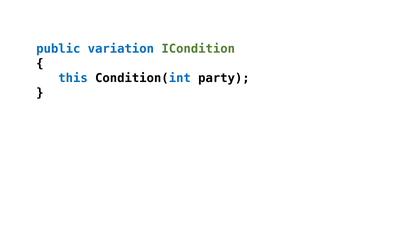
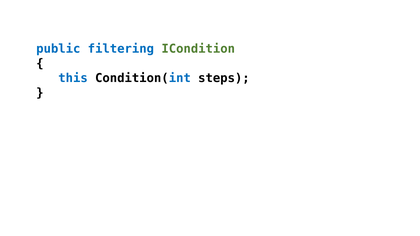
variation: variation -> filtering (121, 49)
party: party -> steps (224, 78)
